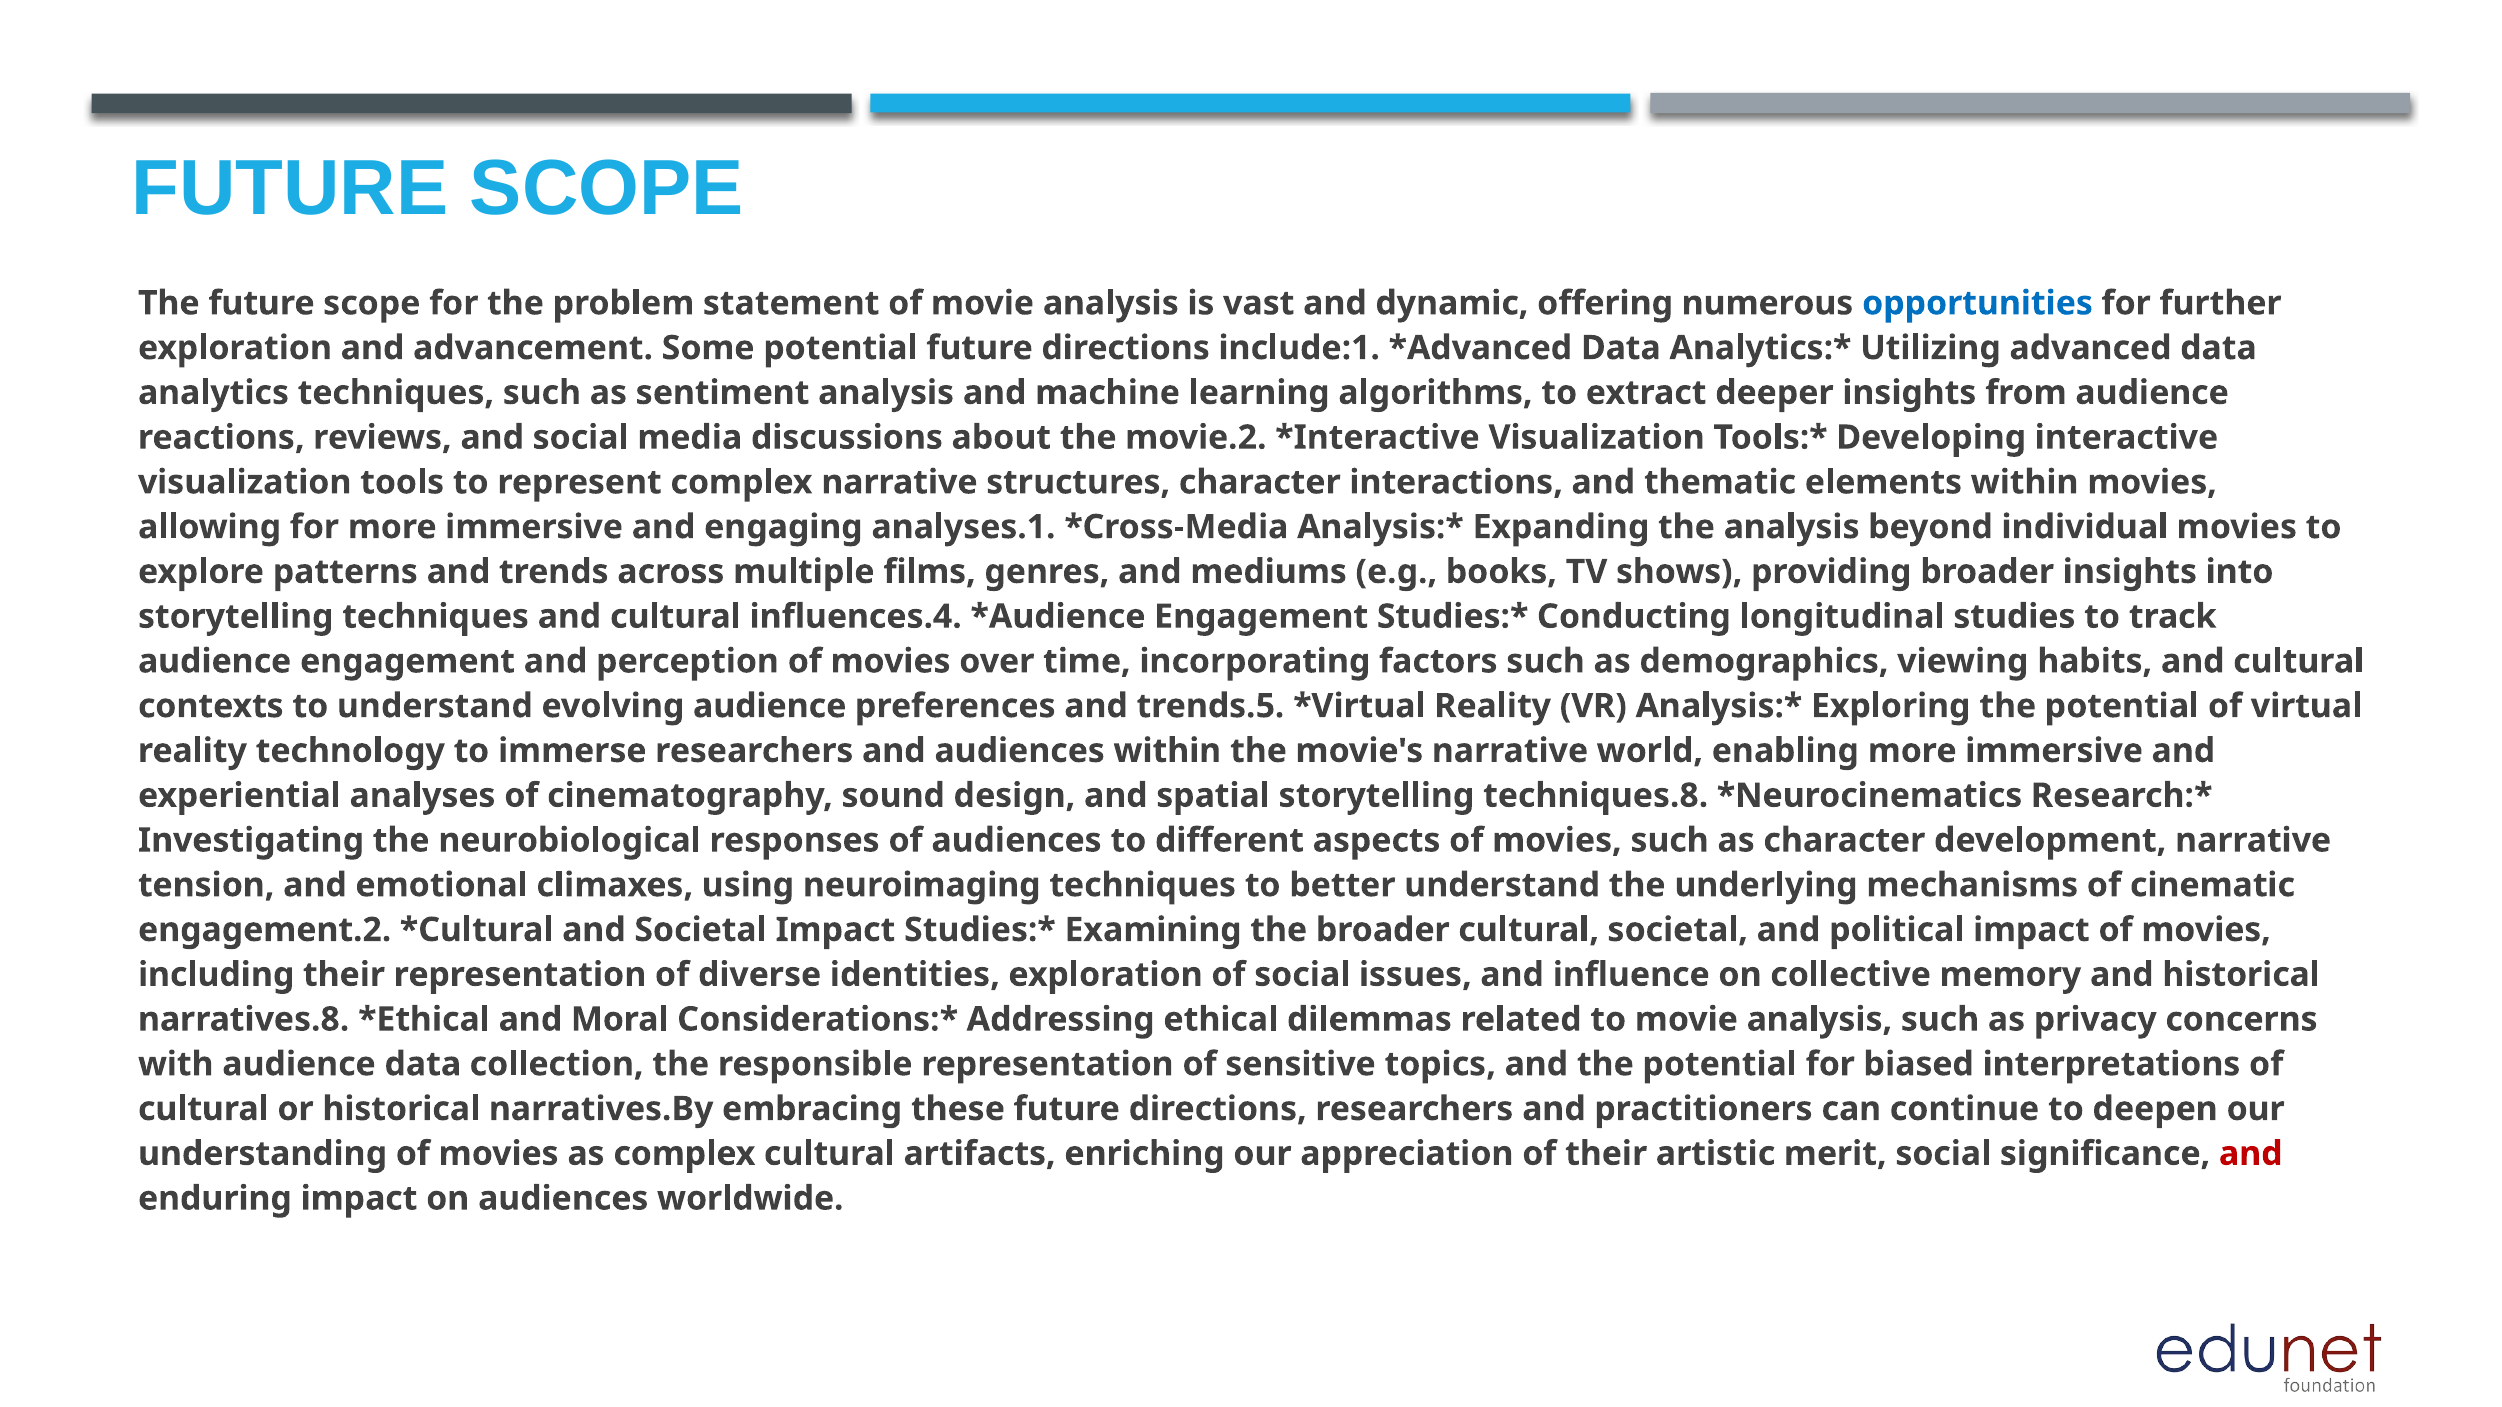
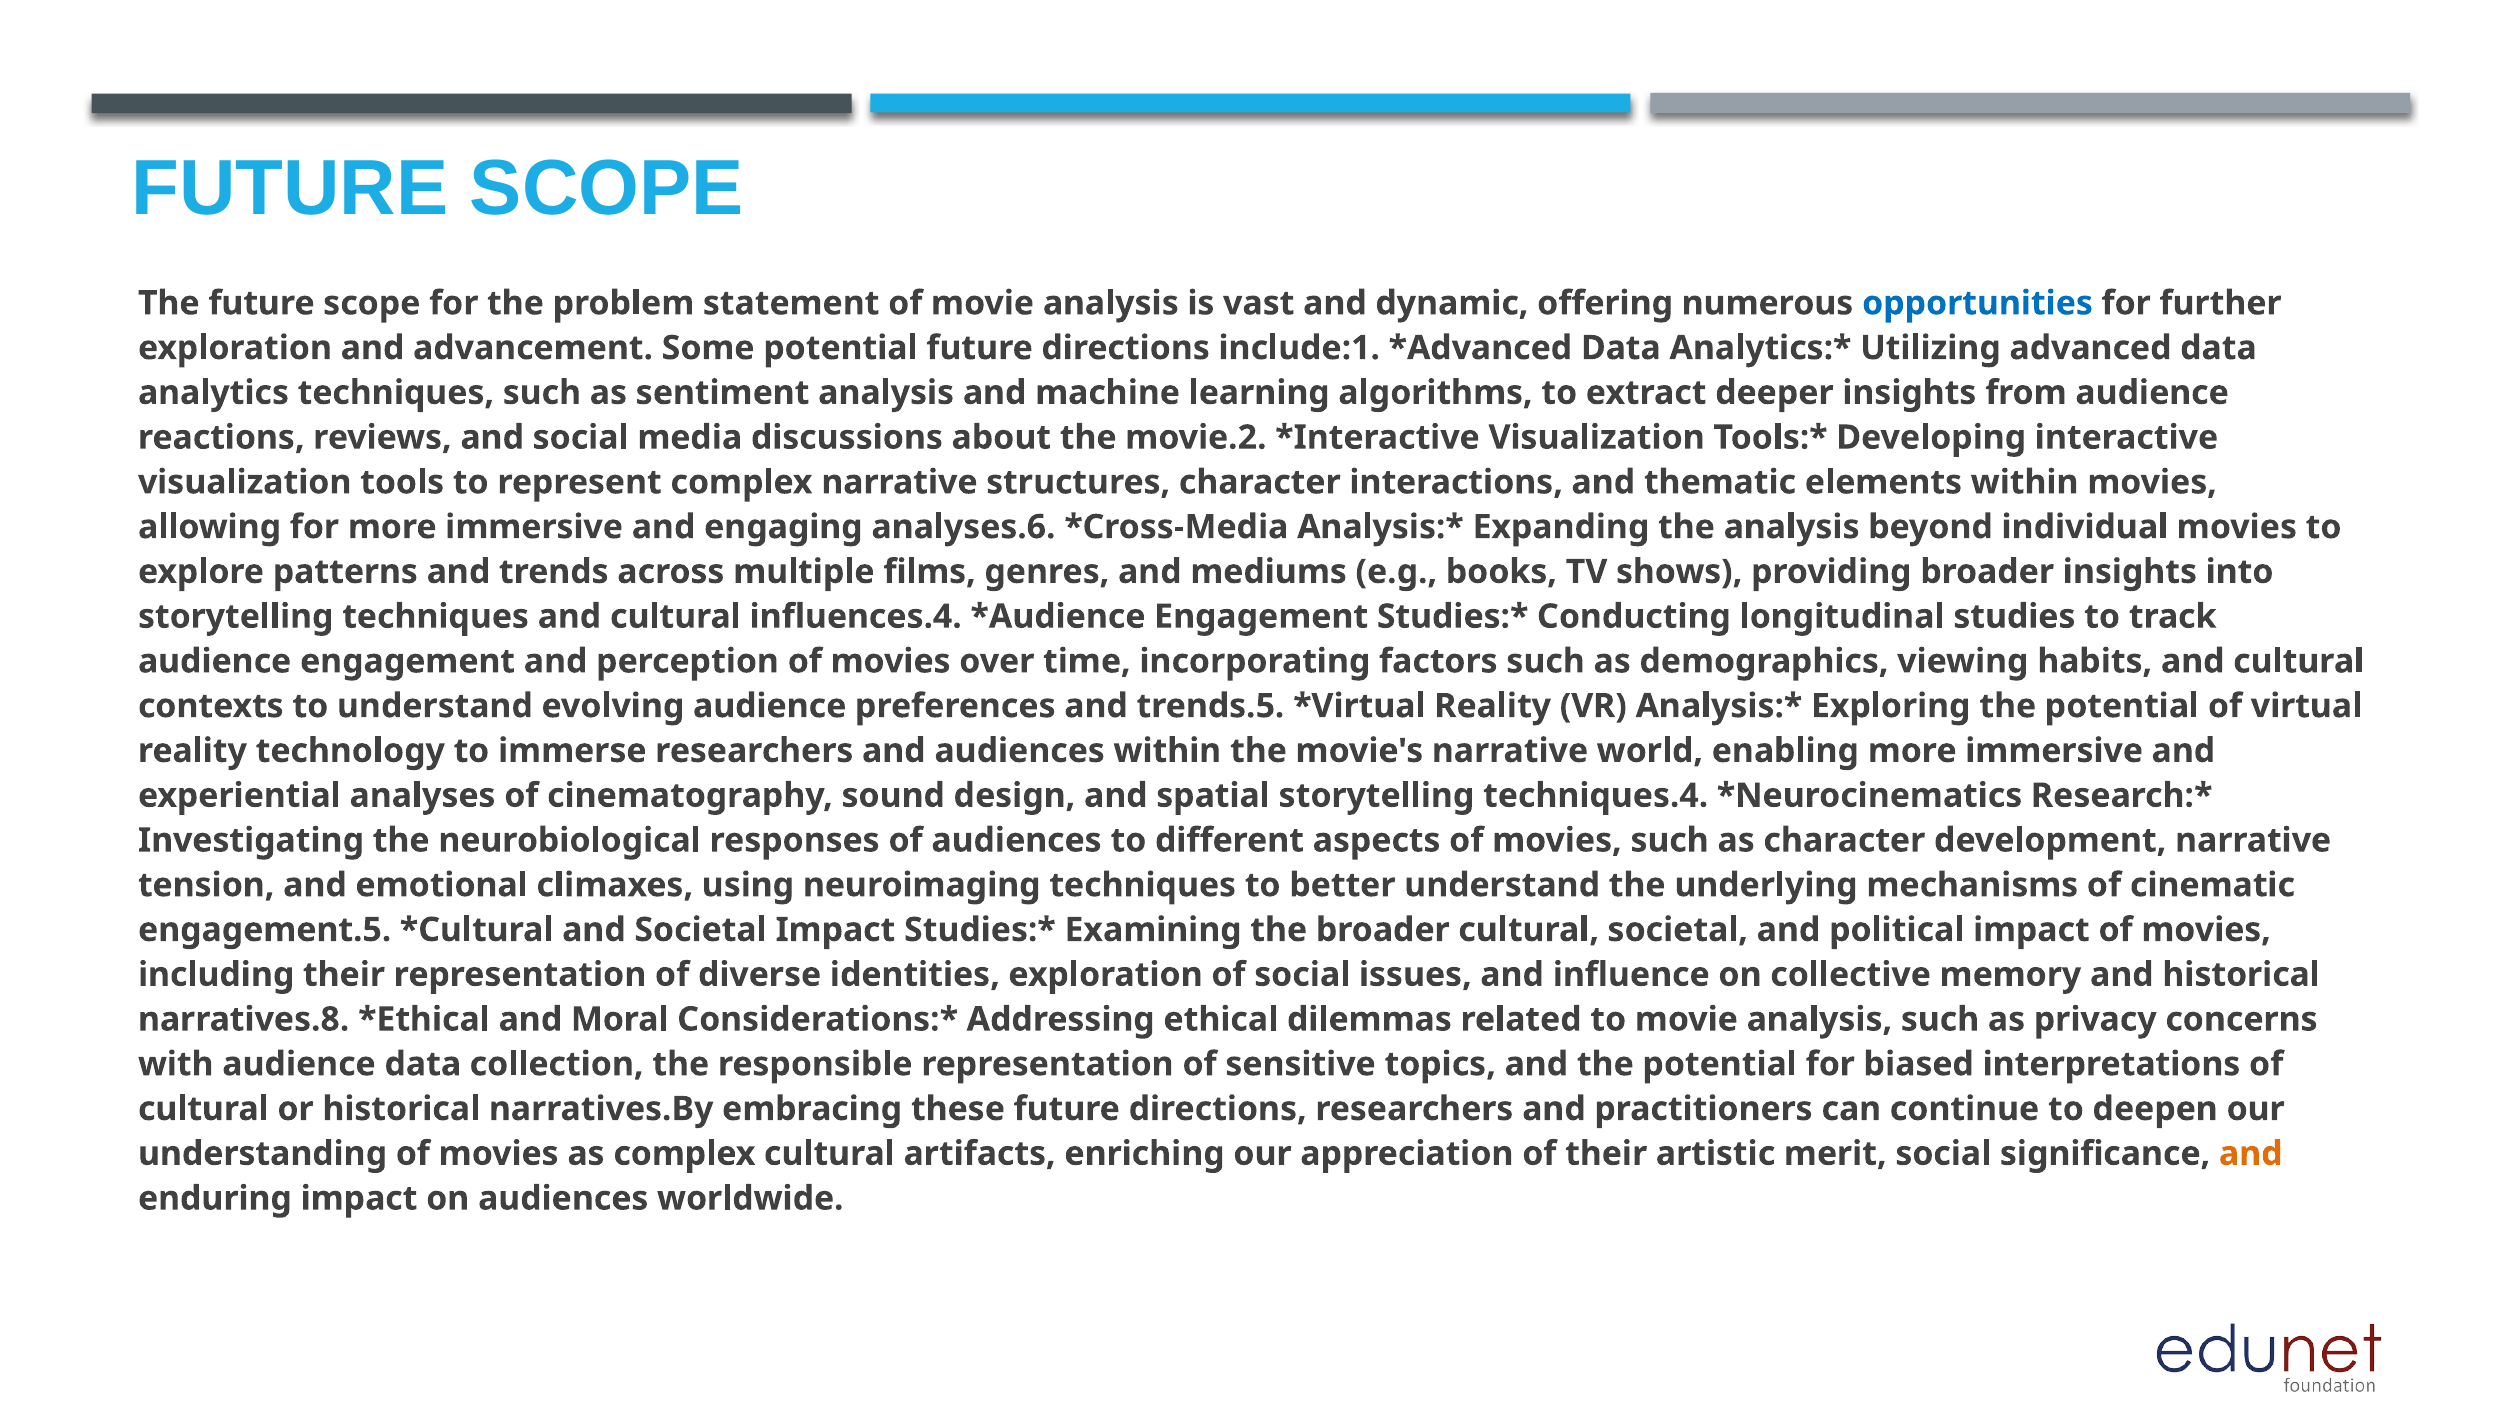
analyses.1: analyses.1 -> analyses.6 (963, 527)
techniques.8: techniques.8 -> techniques.4 (1596, 796)
engagement.2: engagement.2 -> engagement.5 (265, 930)
and colour: red -> orange (2251, 1154)
